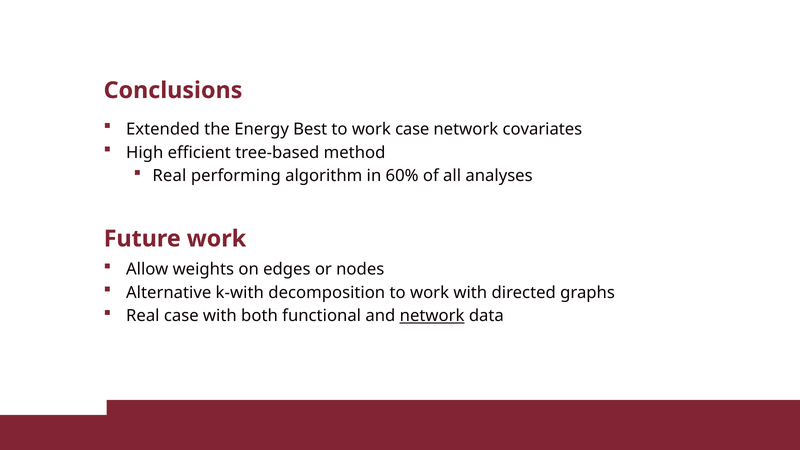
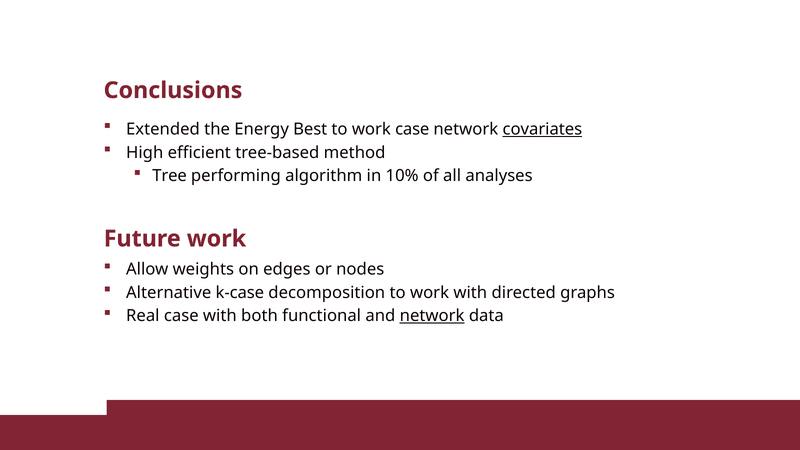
covariates underline: none -> present (542, 129)
Real: Real -> Tree (170, 176)
60%: 60% -> 10% (402, 176)
k-with: k-with -> k-case (240, 293)
